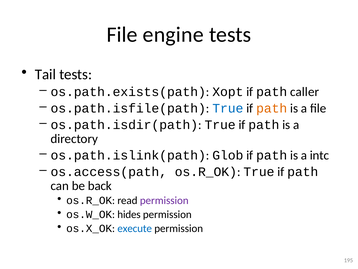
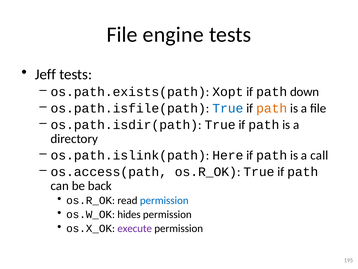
Tail: Tail -> Jeff (45, 74)
caller: caller -> down (305, 92)
Glob: Glob -> Here (228, 155)
intc: intc -> call (319, 155)
permission colour: purple -> blue (164, 200)
execute colour: blue -> purple (135, 228)
